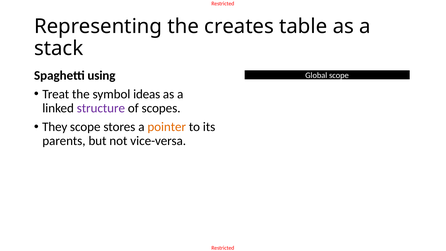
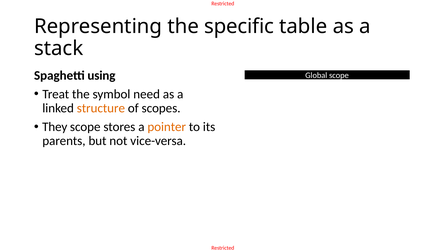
creates: creates -> specific (239, 26)
ideas: ideas -> need (147, 94)
structure colour: purple -> orange (101, 108)
